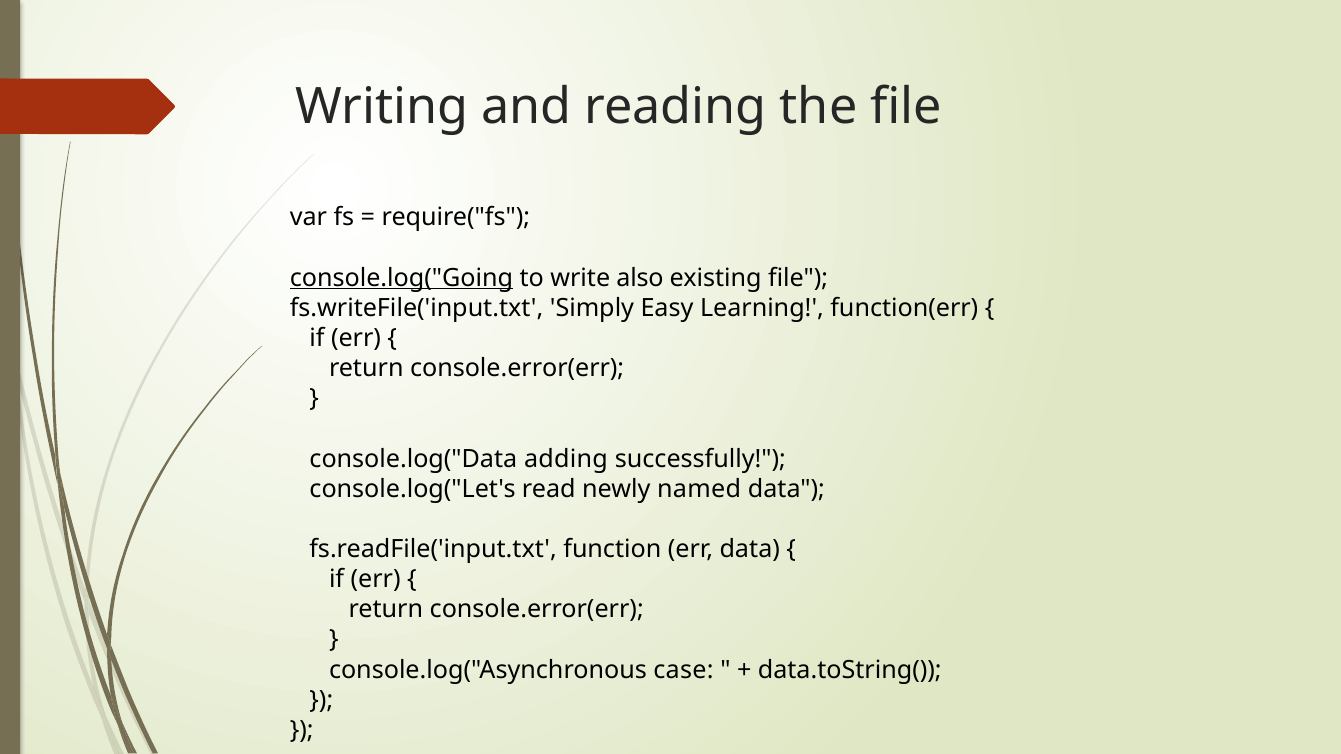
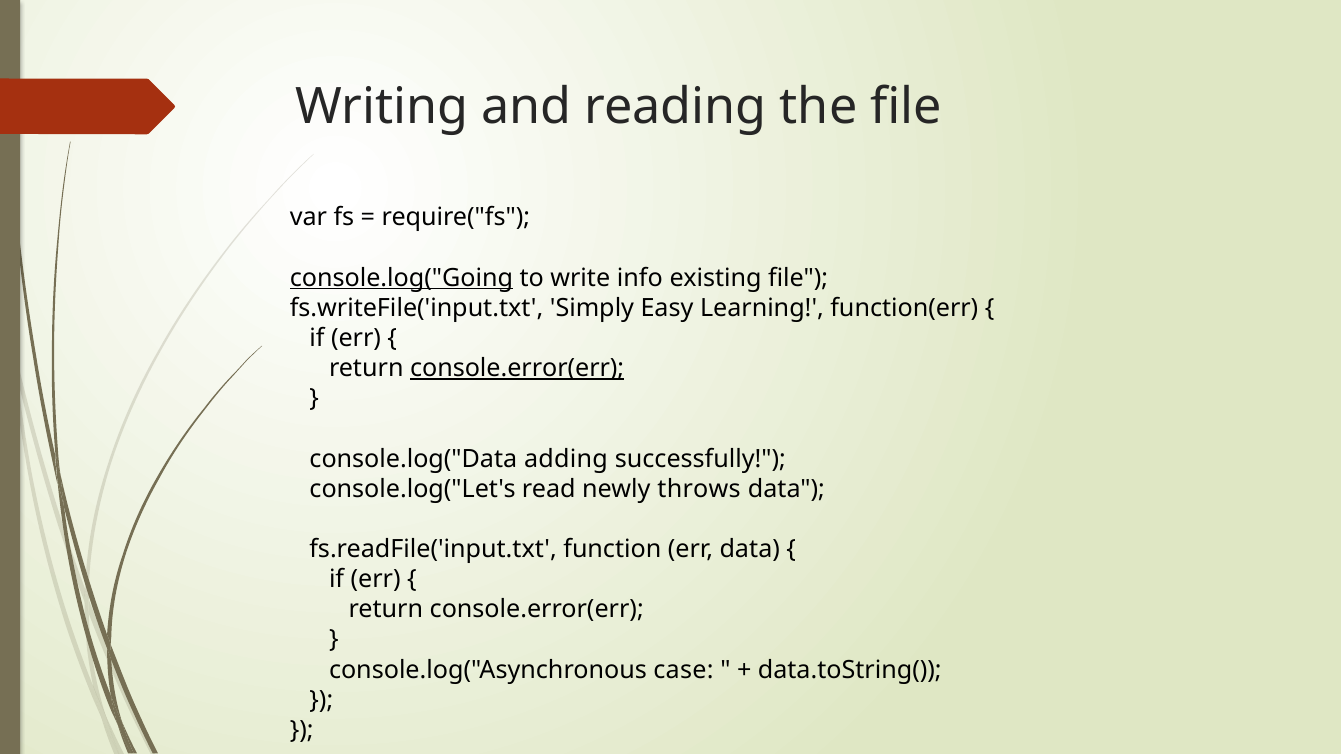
also: also -> info (640, 278)
console.error(err underline: none -> present (517, 368)
named: named -> throws (699, 489)
